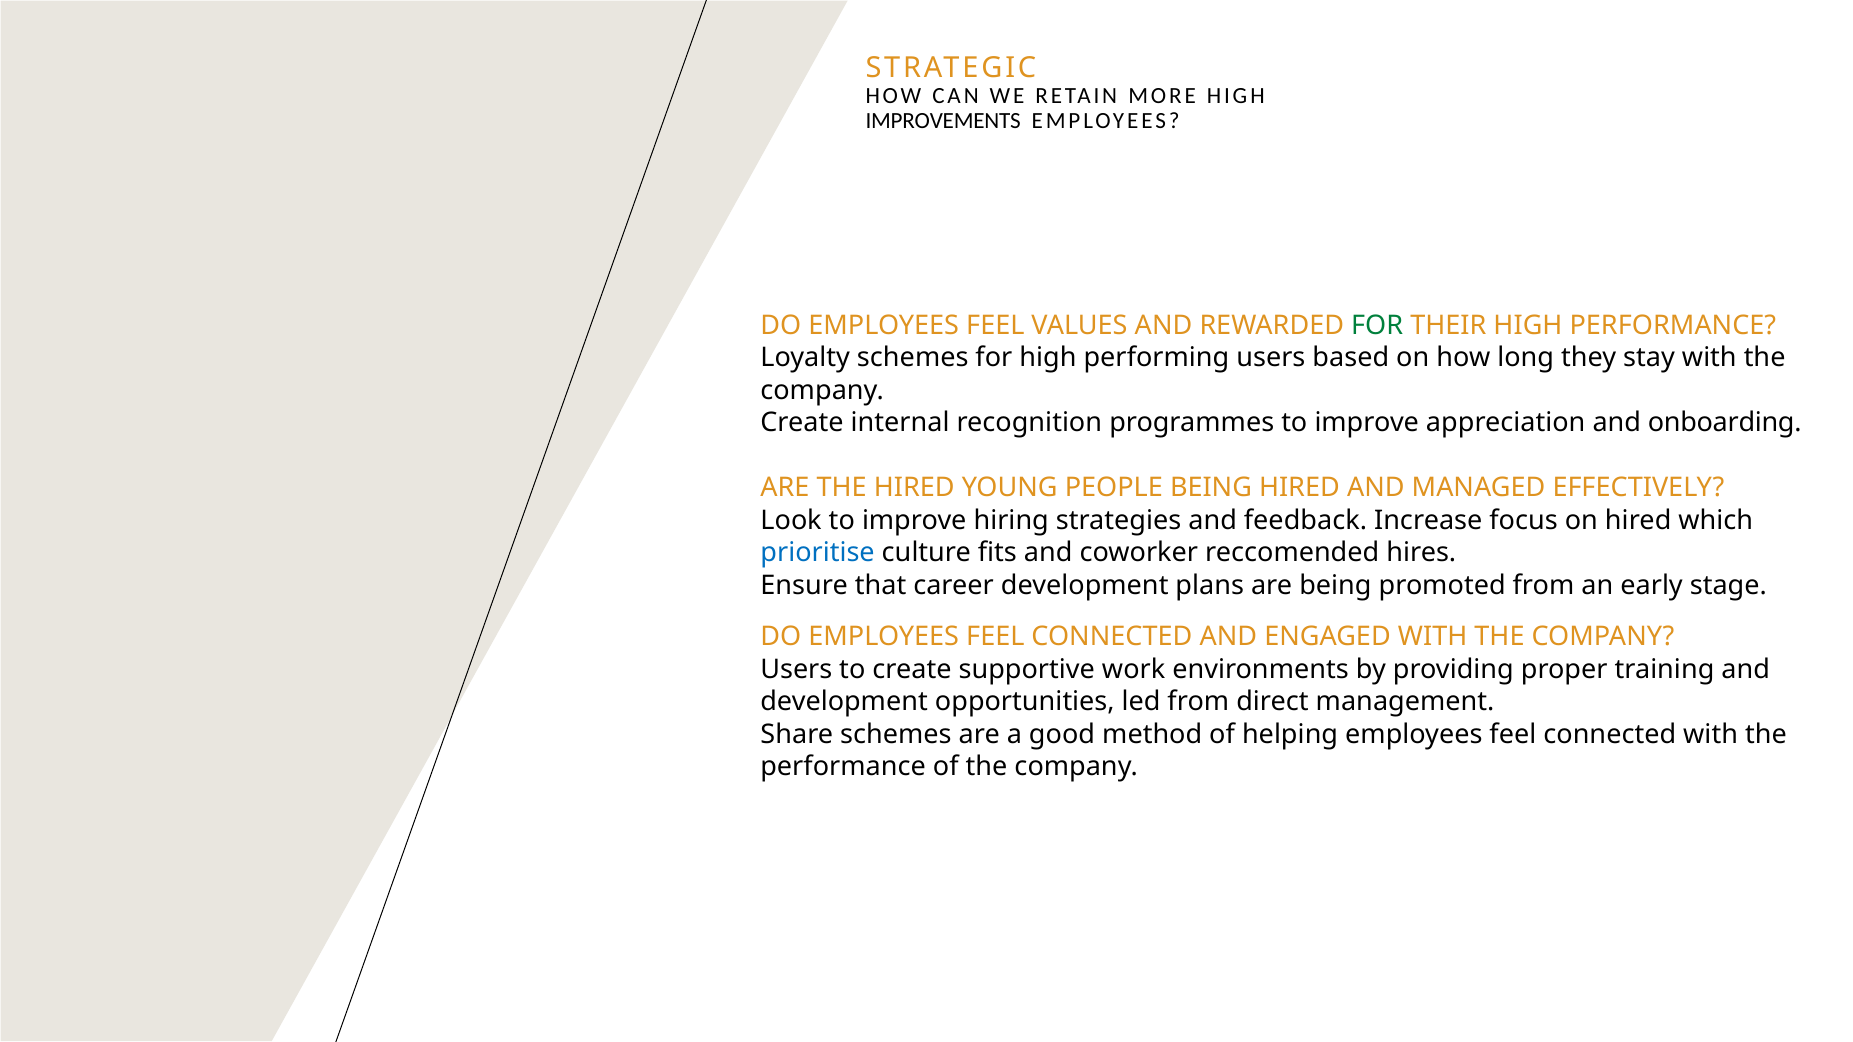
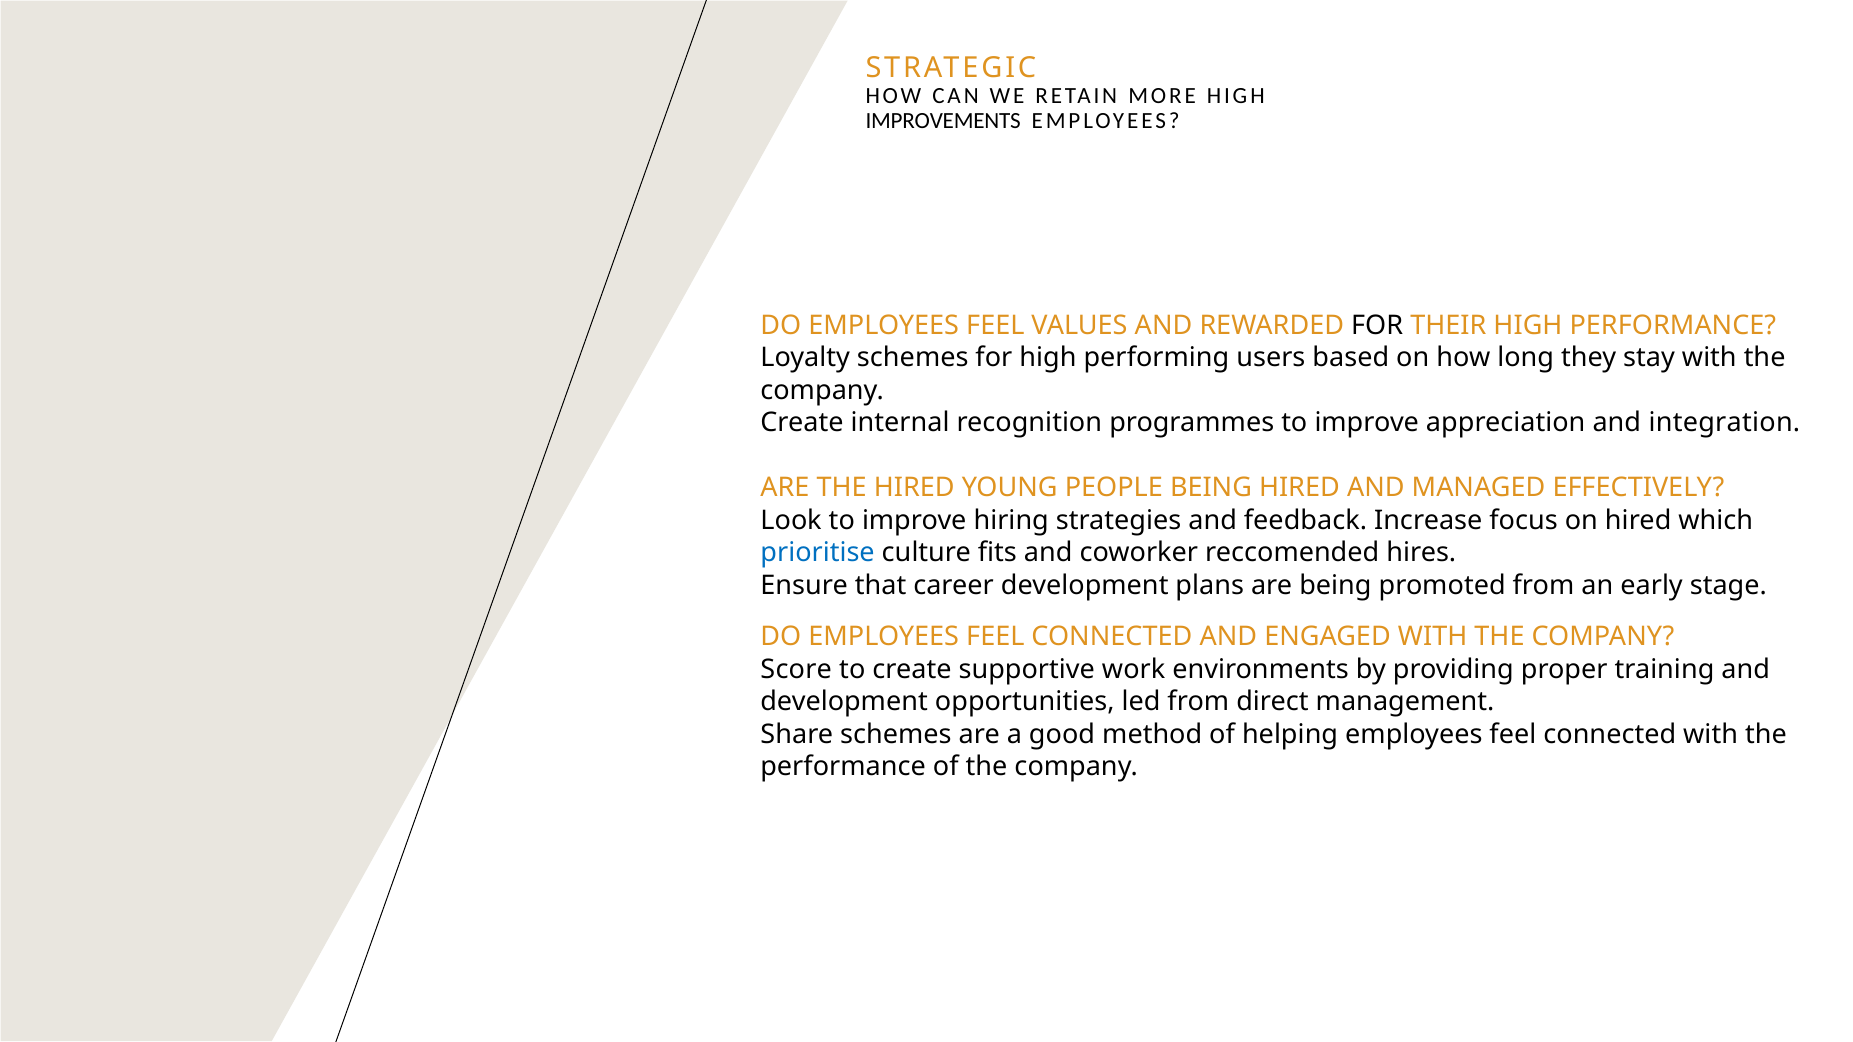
FOR colour: green -> black (1377, 325)
onboarding: onboarding -> integration (1724, 423)
Users: Users -> Score (796, 670)
